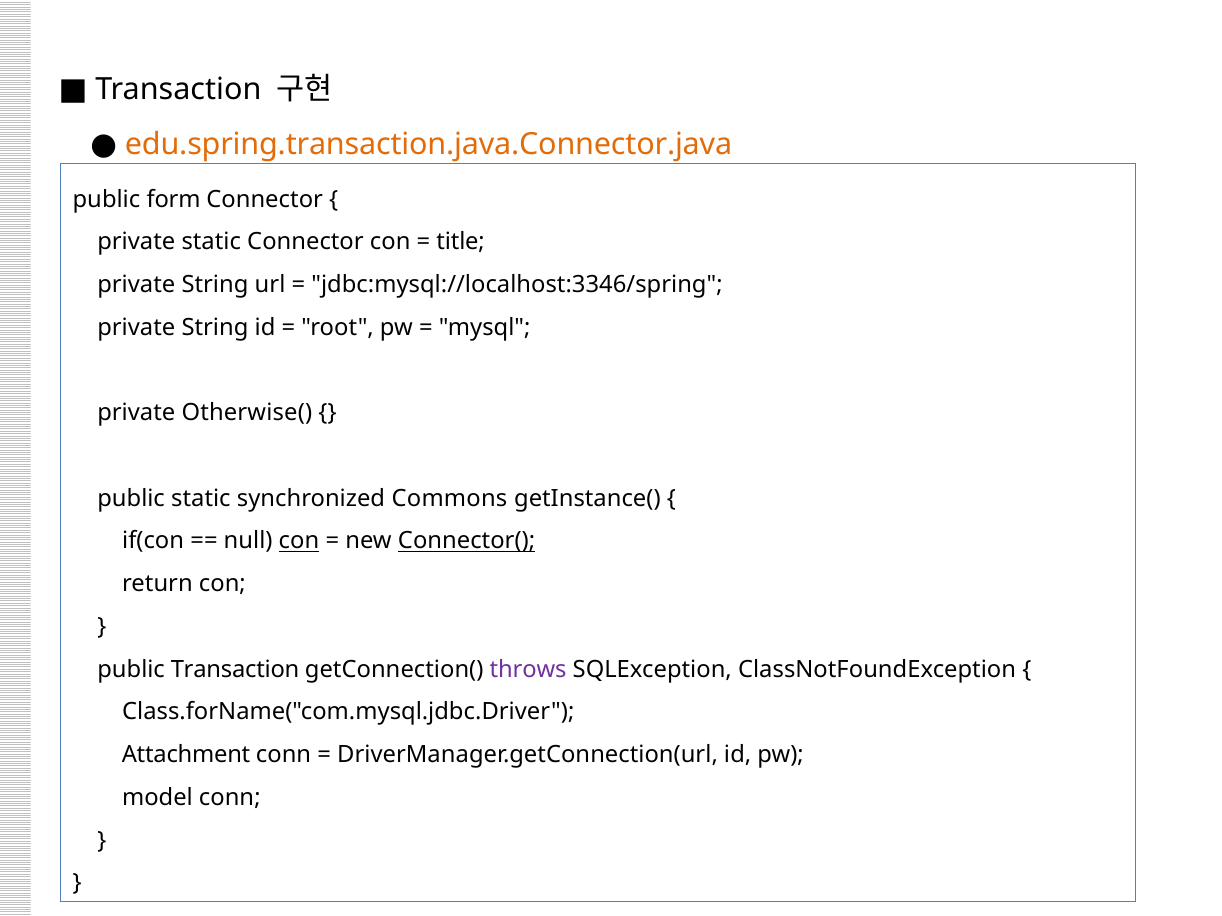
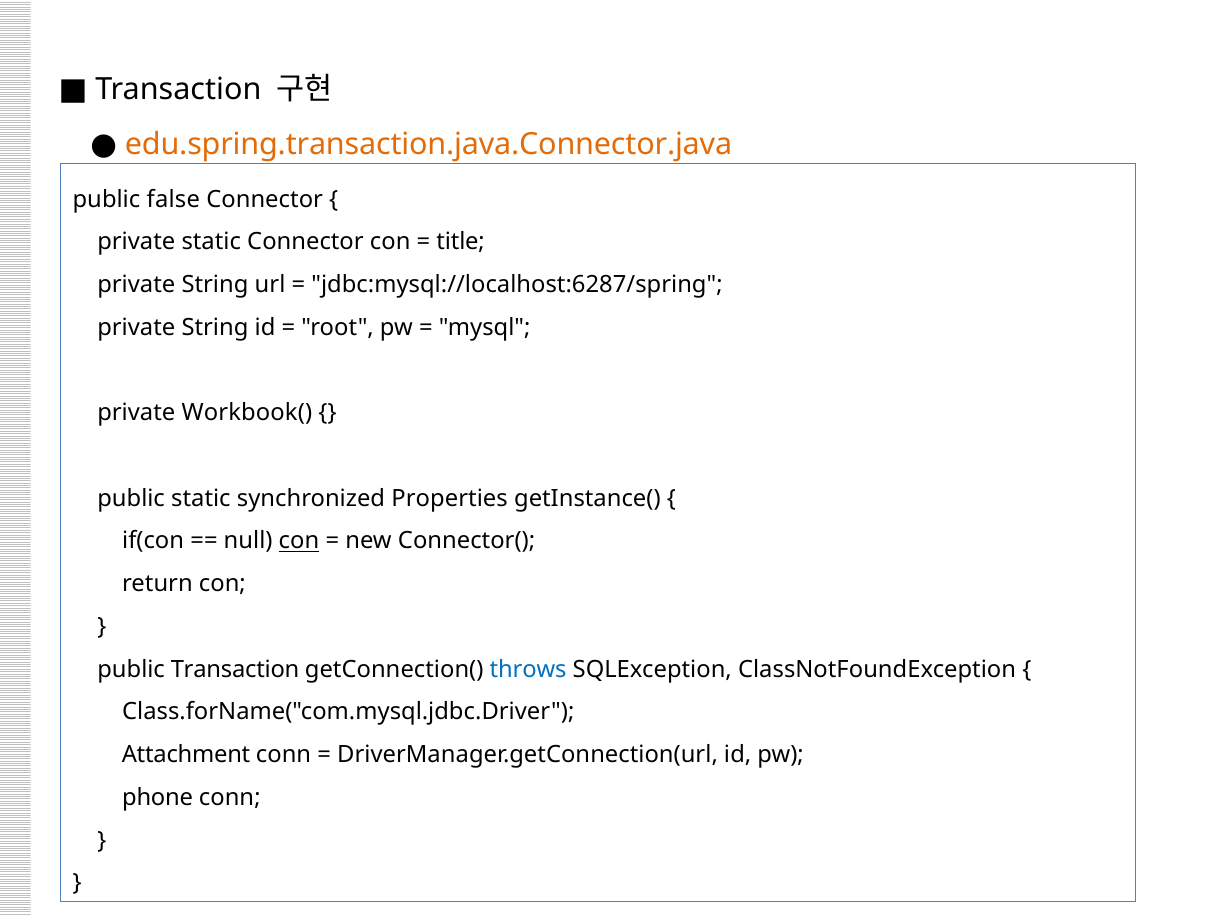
form: form -> false (173, 199)
jdbc:mysql://localhost:3346/spring: jdbc:mysql://localhost:3346/spring -> jdbc:mysql://localhost:6287/spring (517, 285)
Otherwise(: Otherwise( -> Workbook( (247, 413)
Commons: Commons -> Properties (450, 499)
Connector( underline: present -> none (467, 541)
throws colour: purple -> blue (528, 670)
model: model -> phone (158, 798)
